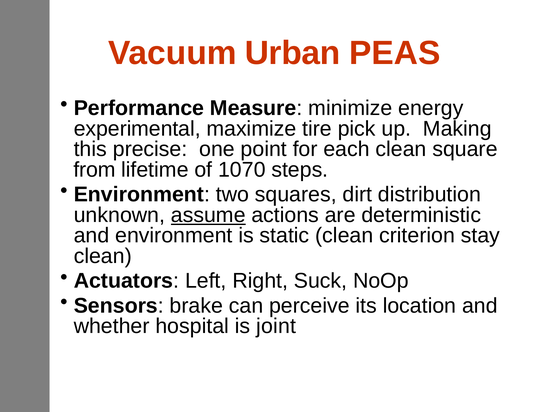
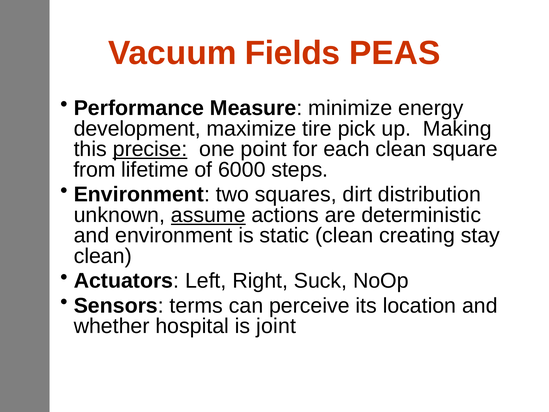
Urban: Urban -> Fields (292, 53)
experimental: experimental -> development (137, 129)
precise underline: none -> present (150, 149)
1070: 1070 -> 6000 (242, 170)
criterion: criterion -> creating (417, 235)
brake: brake -> terms (196, 306)
